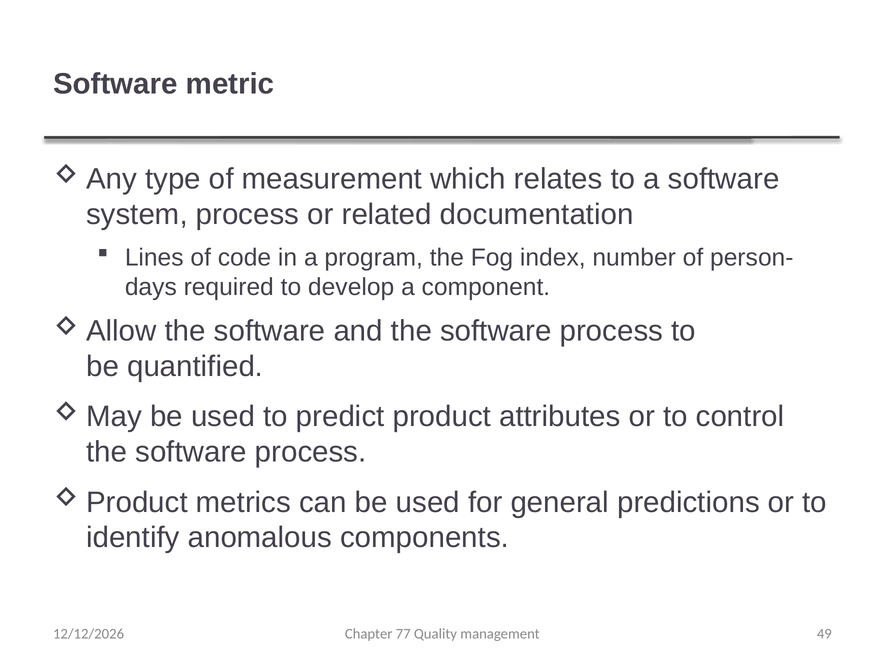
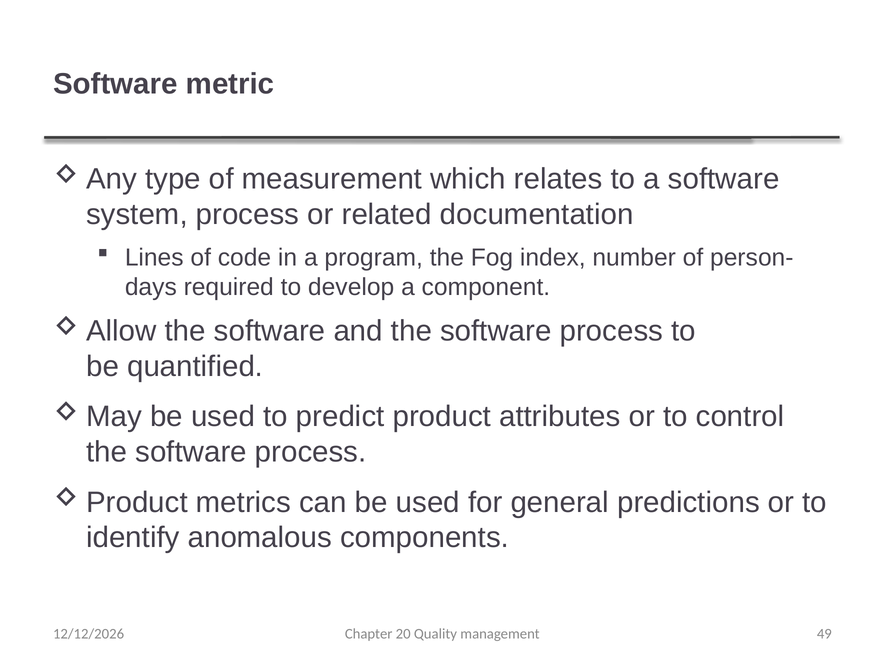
77: 77 -> 20 (403, 634)
